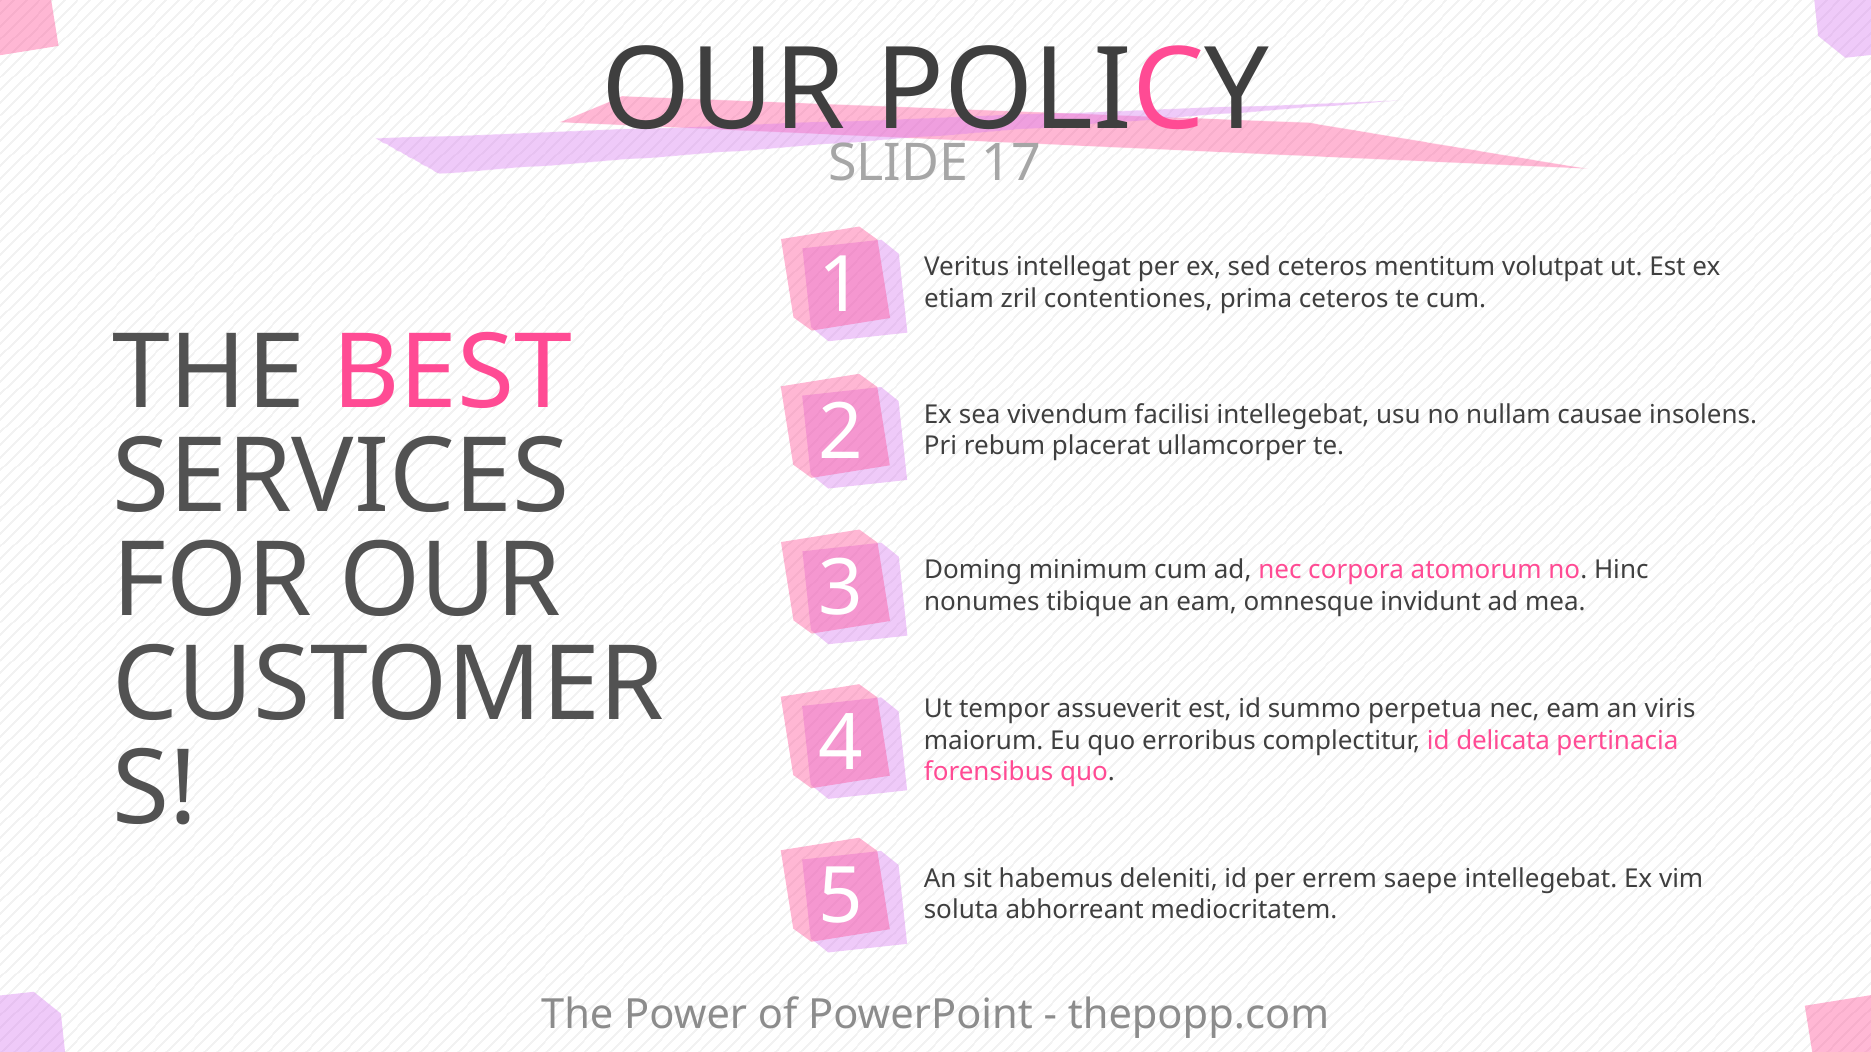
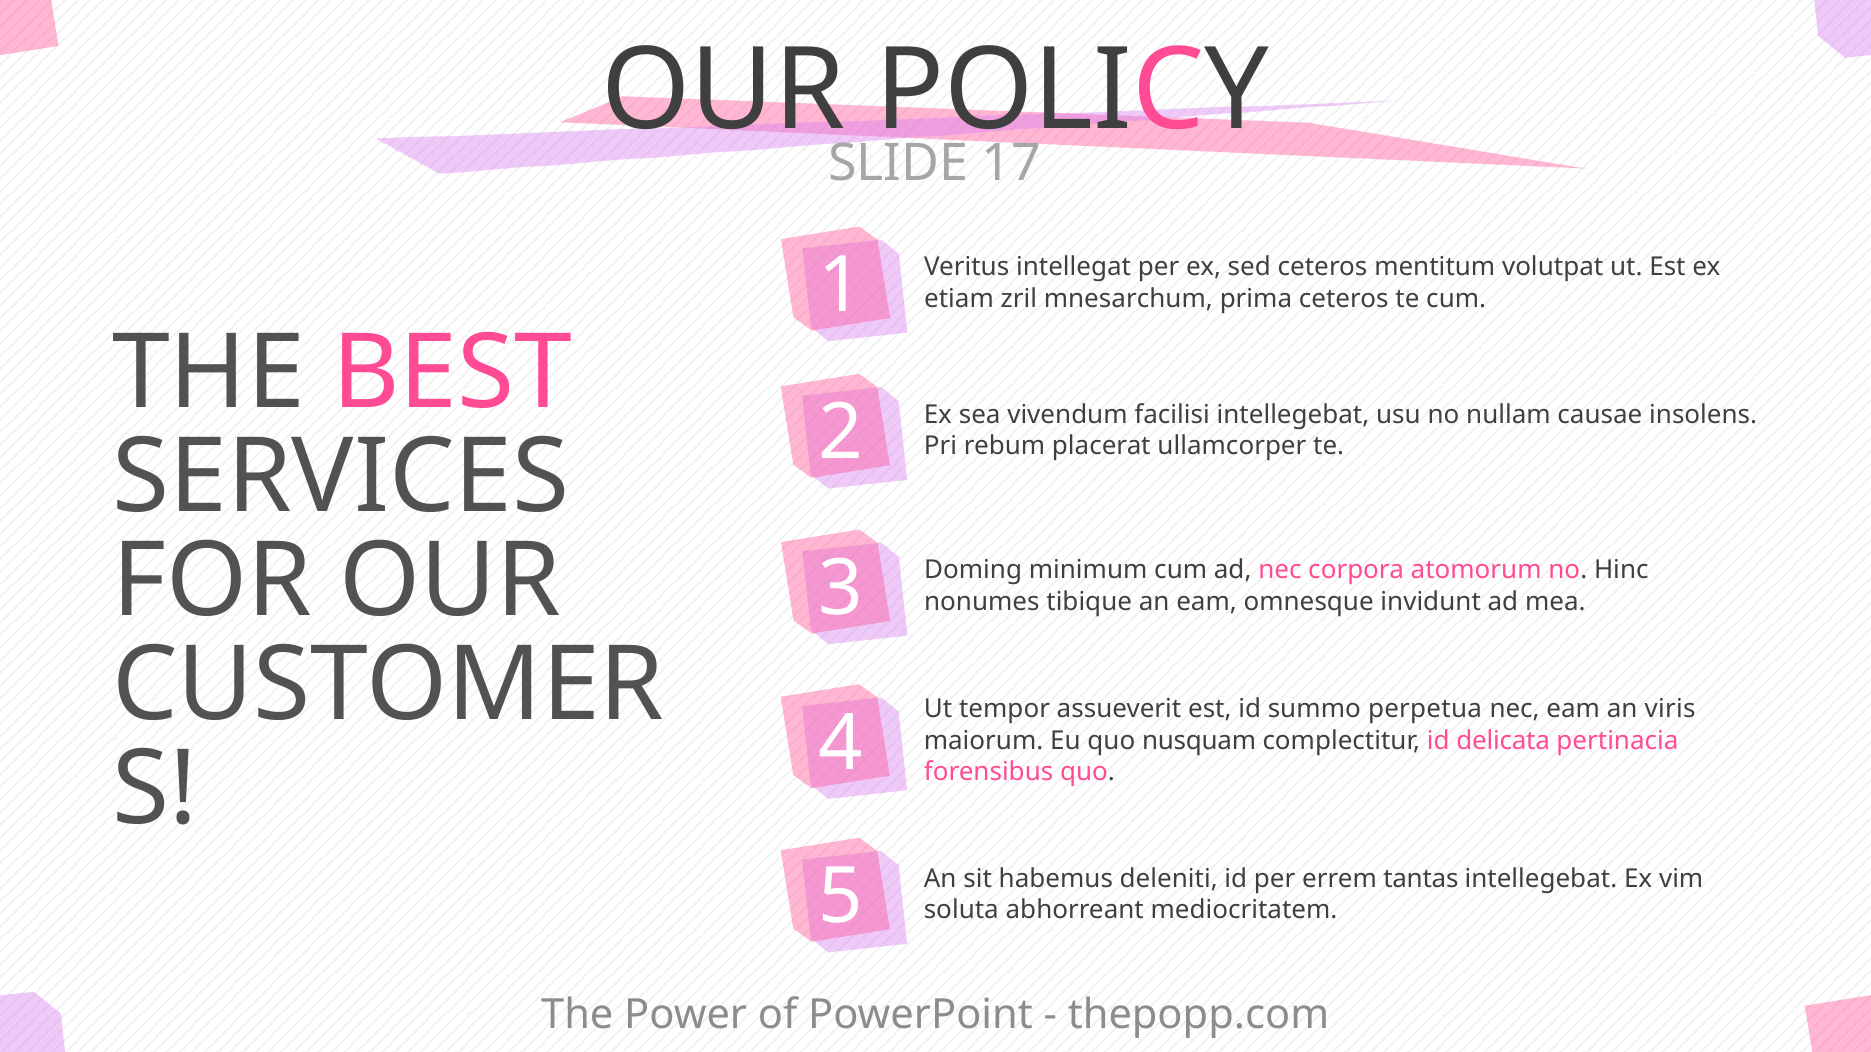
contentiones: contentiones -> mnesarchum (1128, 299)
erroribus: erroribus -> nusquam (1199, 741)
saepe: saepe -> tantas (1421, 879)
